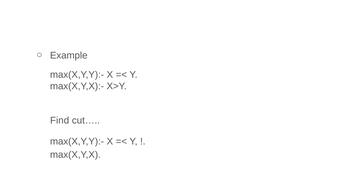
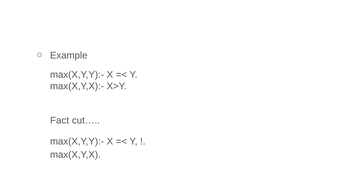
Find: Find -> Fact (60, 121)
